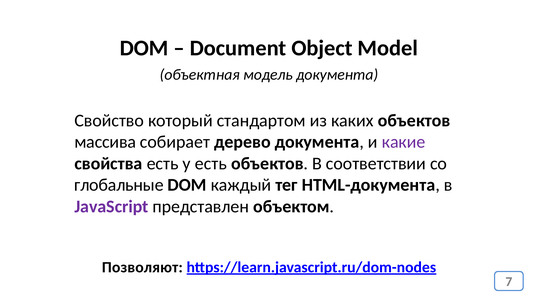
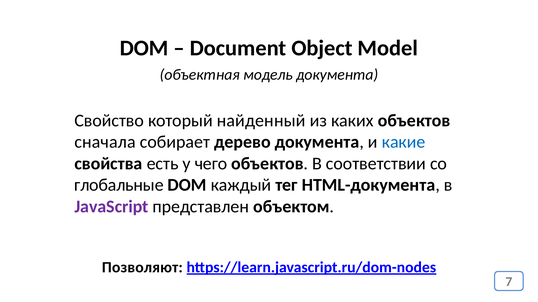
стандартом: стандартом -> найденный (261, 121)
массива: массива -> сначала (105, 142)
какие colour: purple -> blue (404, 142)
у есть: есть -> чего (211, 164)
